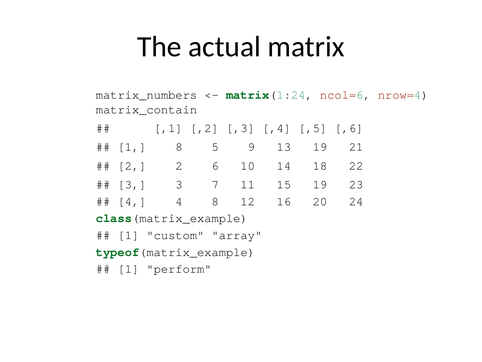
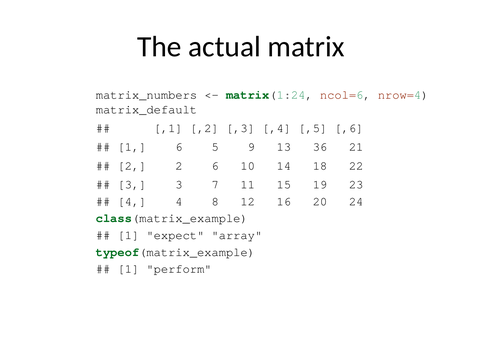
matrix_contain: matrix_contain -> matrix_default (146, 109)
1 8: 8 -> 6 (179, 147)
13 19: 19 -> 36 (320, 147)
custom: custom -> expect (175, 235)
